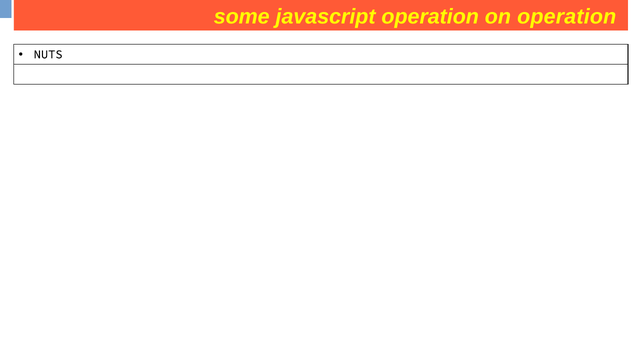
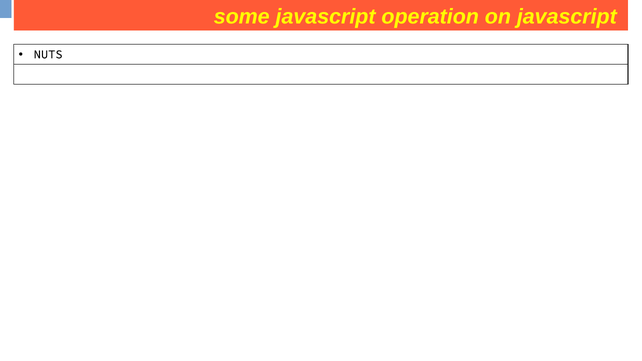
operation: operation -> javascript (567, 17)
